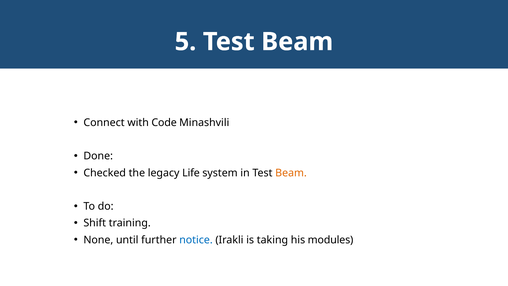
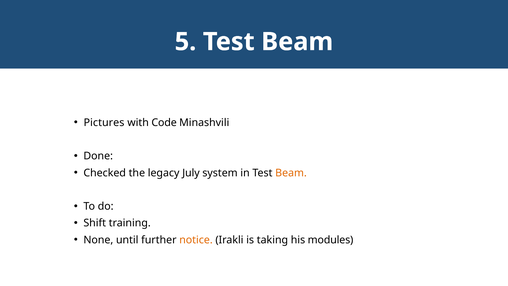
Connect: Connect -> Pictures (104, 122)
Life: Life -> July (191, 173)
notice colour: blue -> orange (196, 240)
